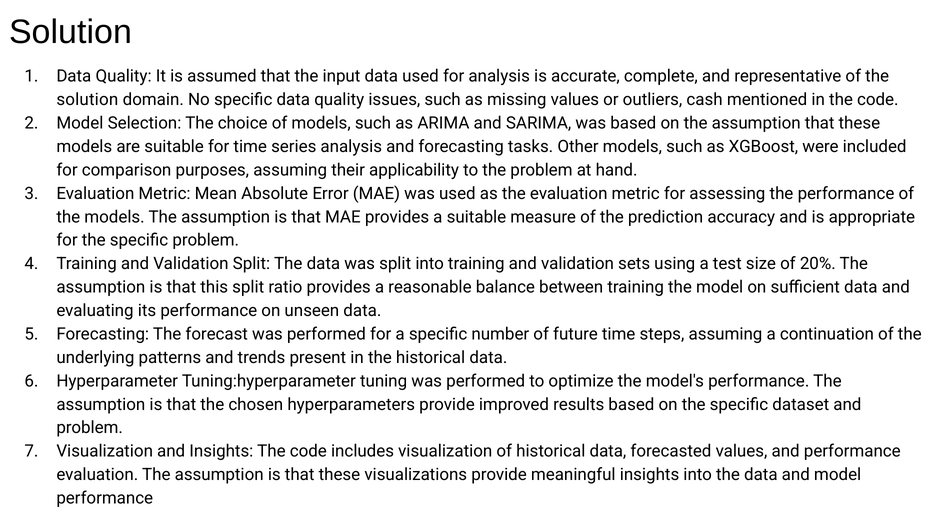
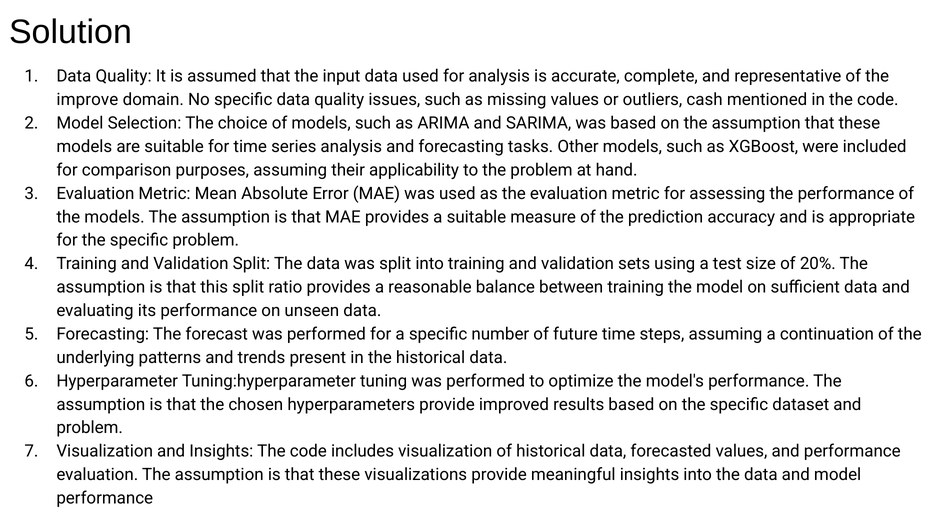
solution: solution -> improve (87, 100)
